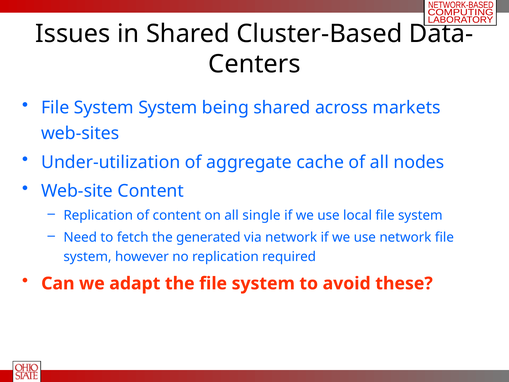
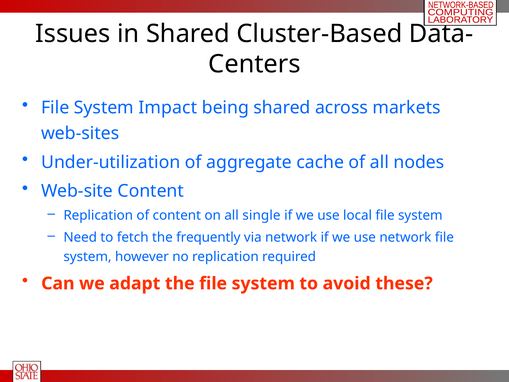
System System: System -> Impact (168, 108)
generated: generated -> frequently (208, 237)
